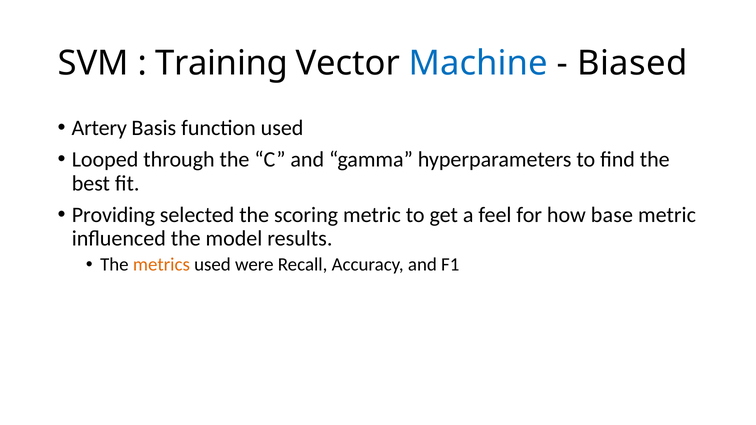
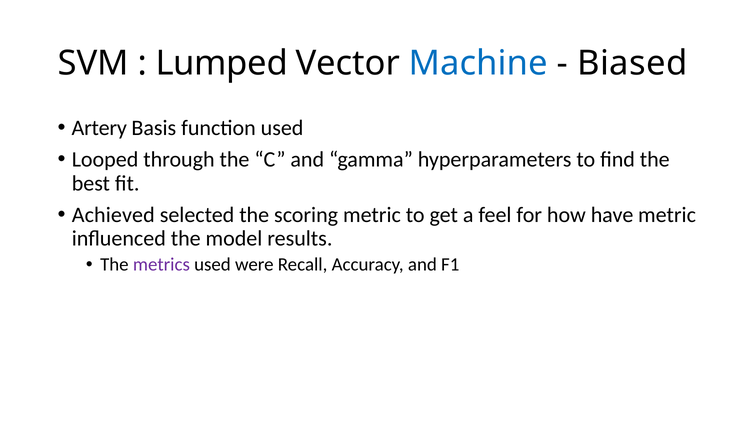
Training: Training -> Lumped (222, 64)
Providing: Providing -> Achieved (113, 215)
base: base -> have (612, 215)
metrics colour: orange -> purple (161, 265)
